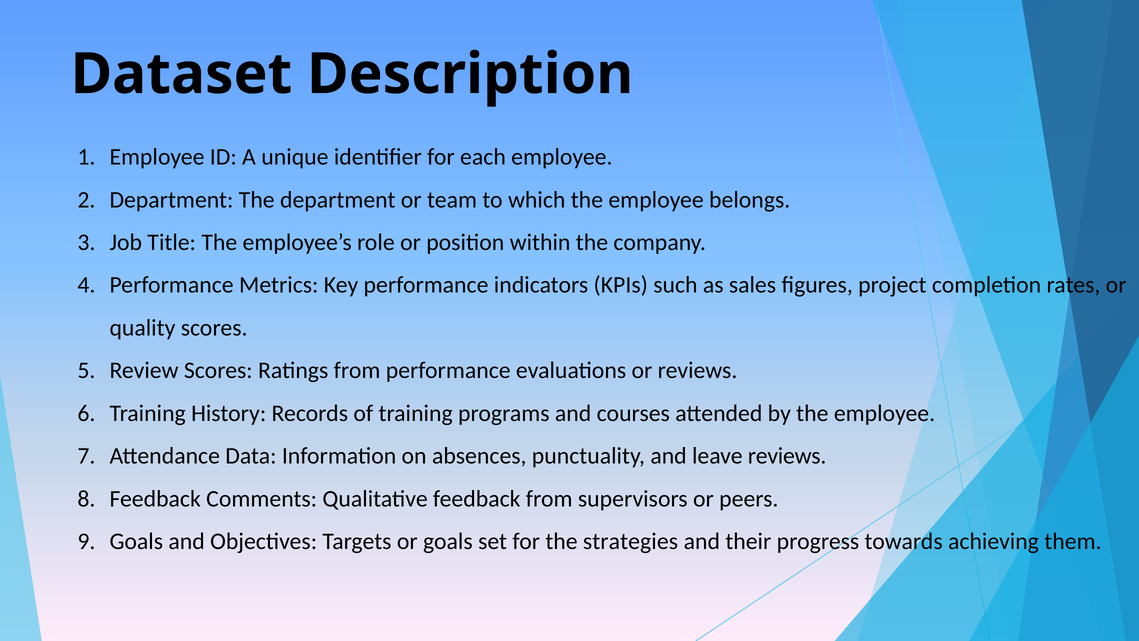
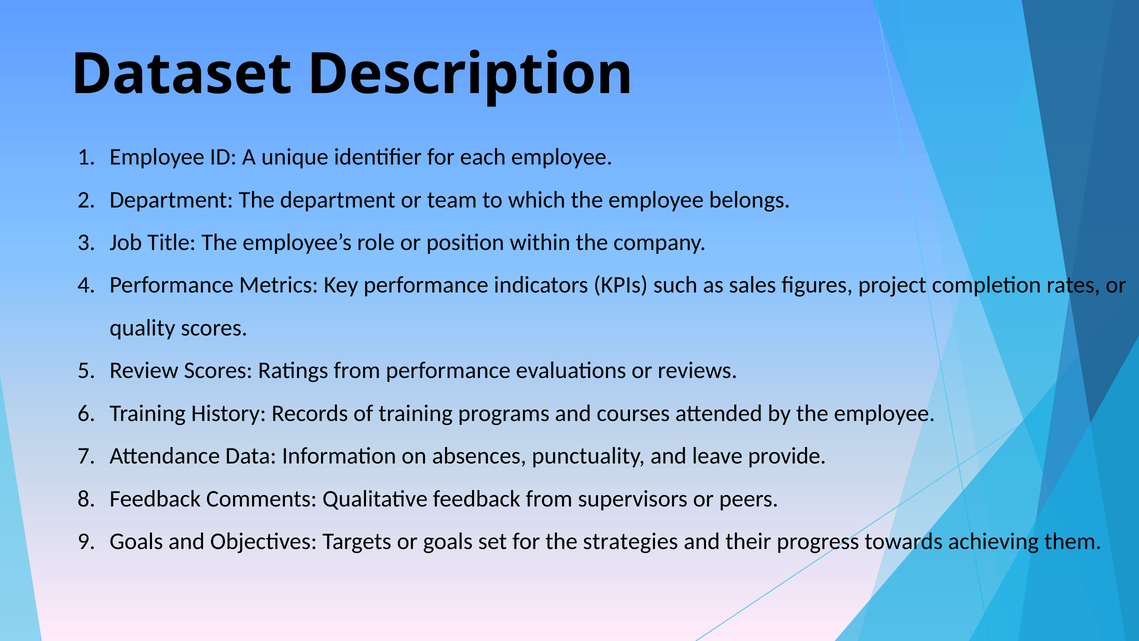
leave reviews: reviews -> provide (787, 456)
